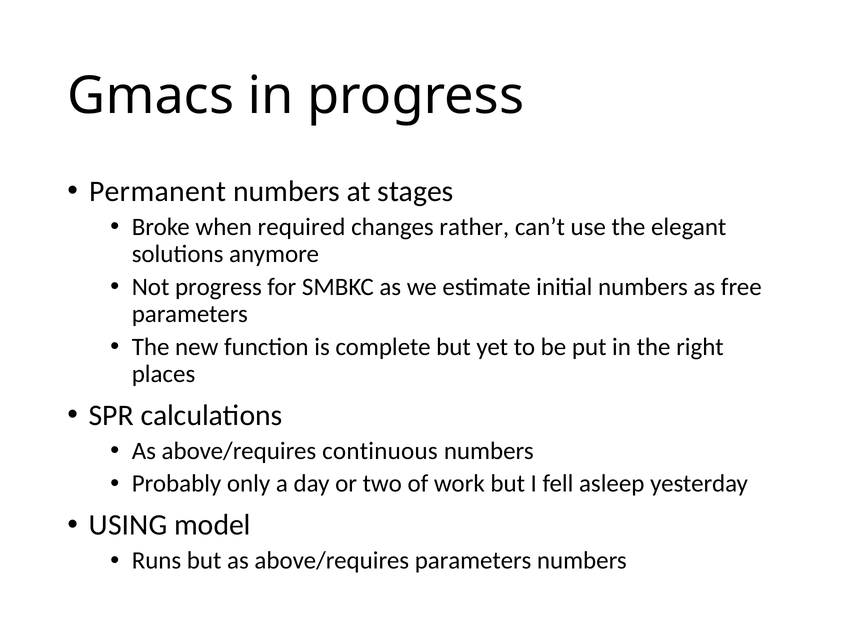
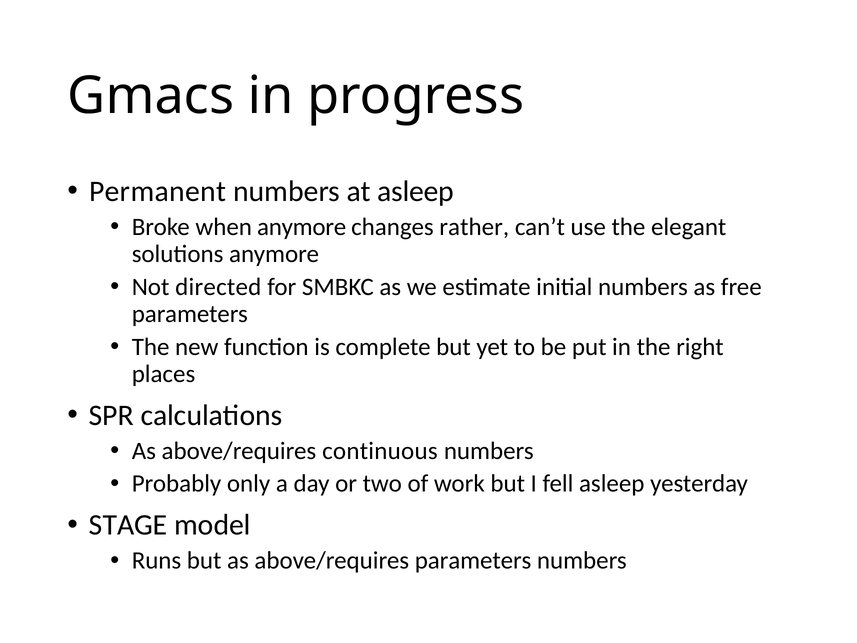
at stages: stages -> asleep (416, 191)
when required: required -> anymore (302, 227)
Not progress: progress -> directed (218, 287)
USING: USING -> STAGE (128, 525)
